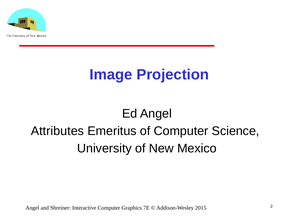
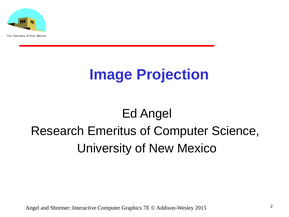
Attributes: Attributes -> Research (57, 131)
